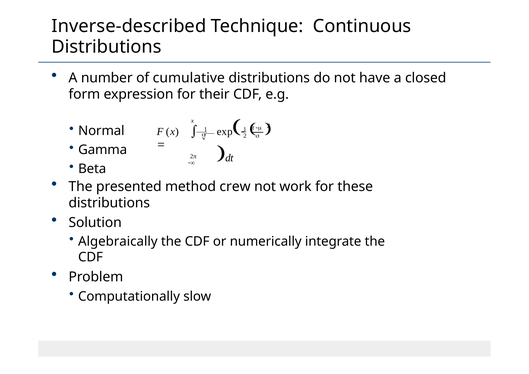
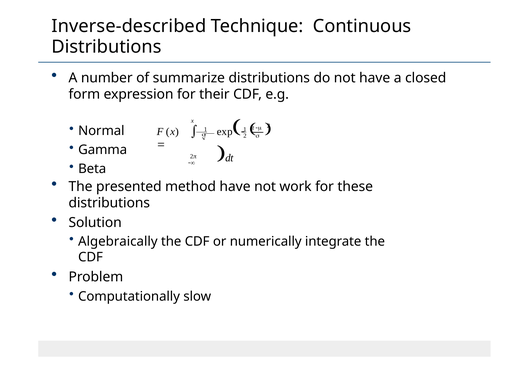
cumulative: cumulative -> summarize (189, 78)
method crew: crew -> have (235, 187)
